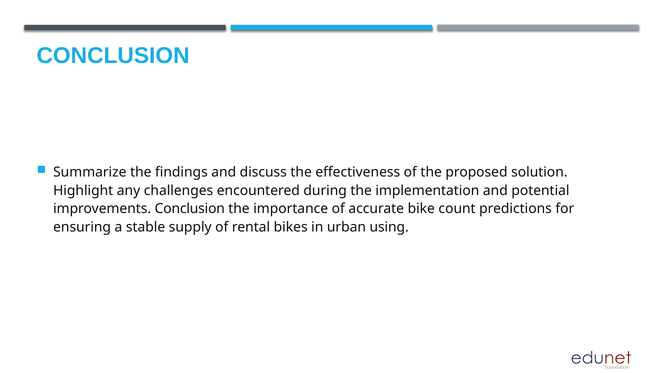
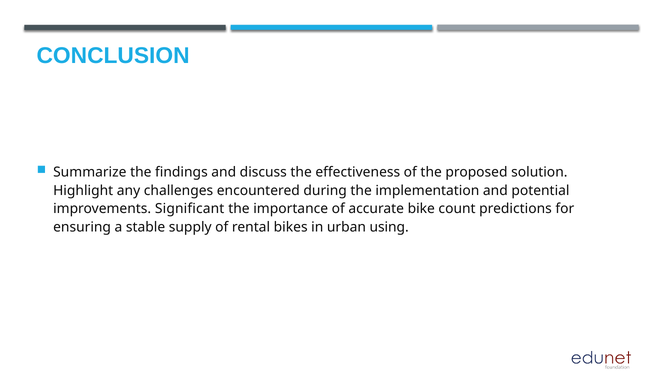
improvements Conclusion: Conclusion -> Significant (190, 209)
